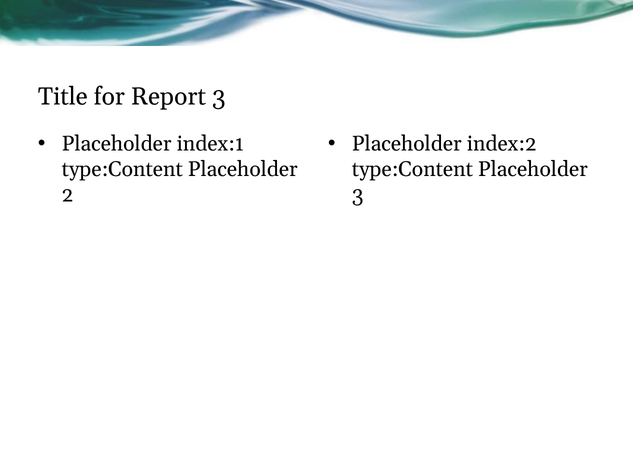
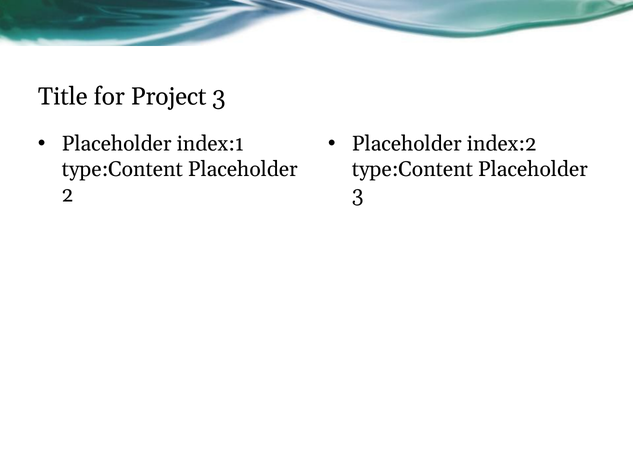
Report: Report -> Project (169, 97)
